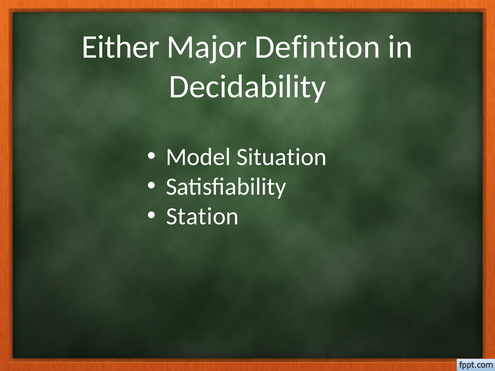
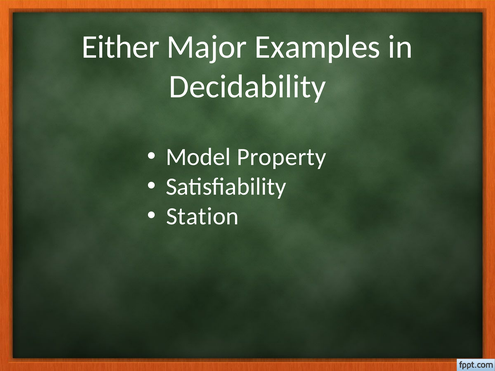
Defintion: Defintion -> Examples (318, 47)
Situation: Situation -> Property (281, 157)
